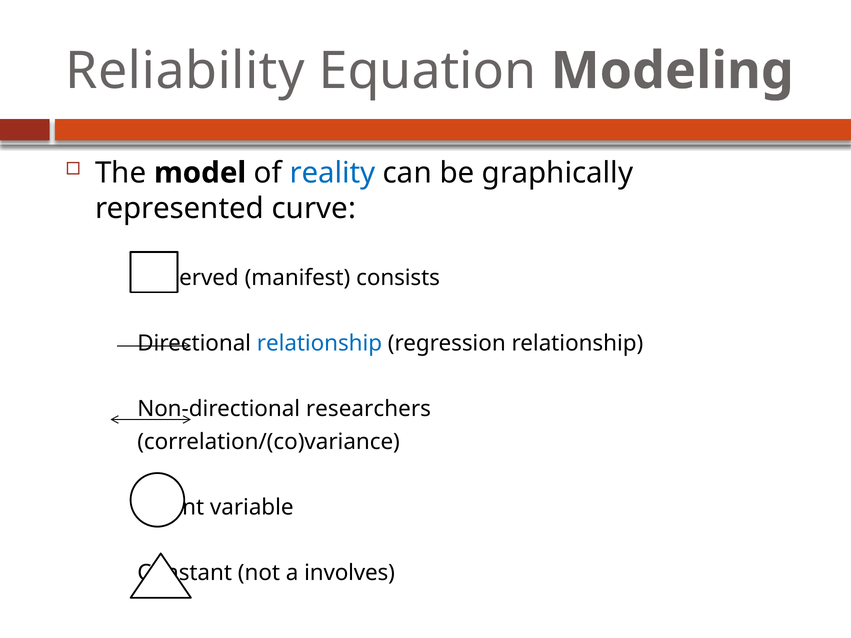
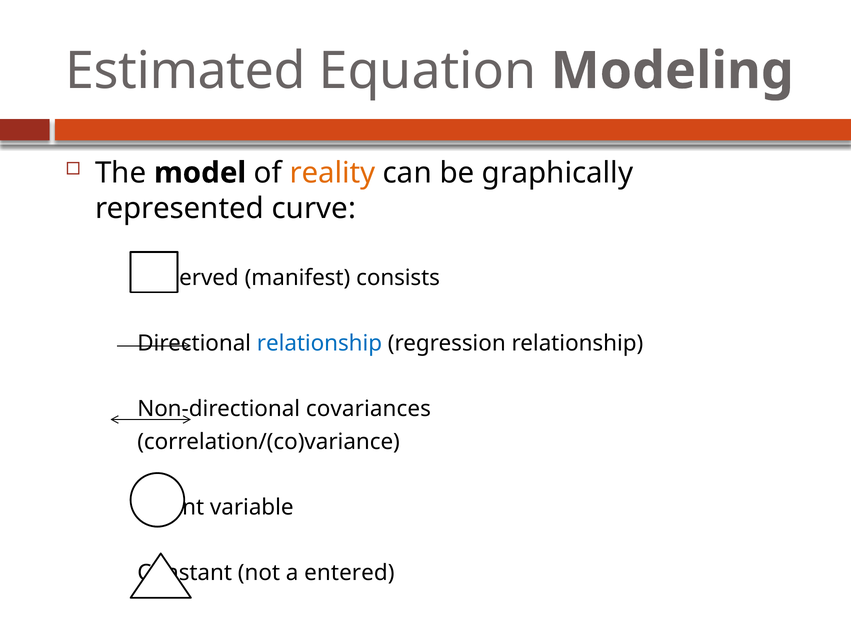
Reliability: Reliability -> Estimated (185, 71)
reality colour: blue -> orange (332, 173)
researchers: researchers -> covariances (368, 409)
involves: involves -> entered (349, 573)
